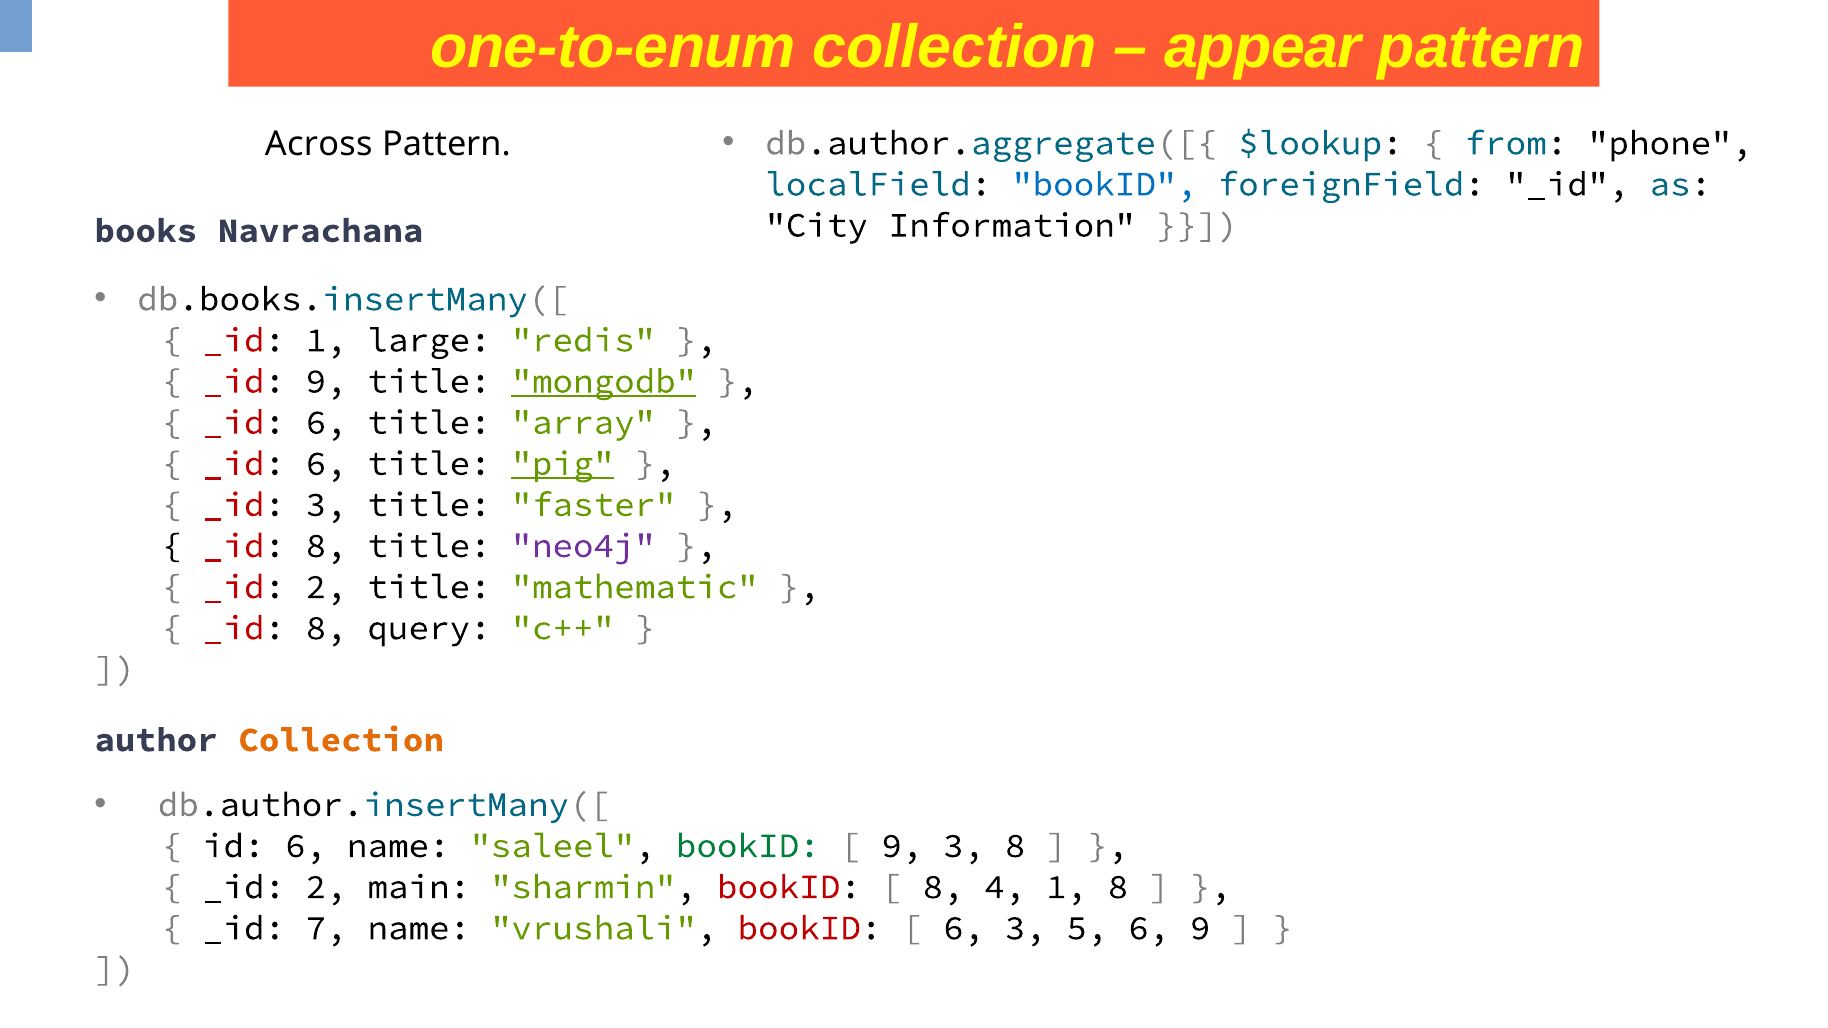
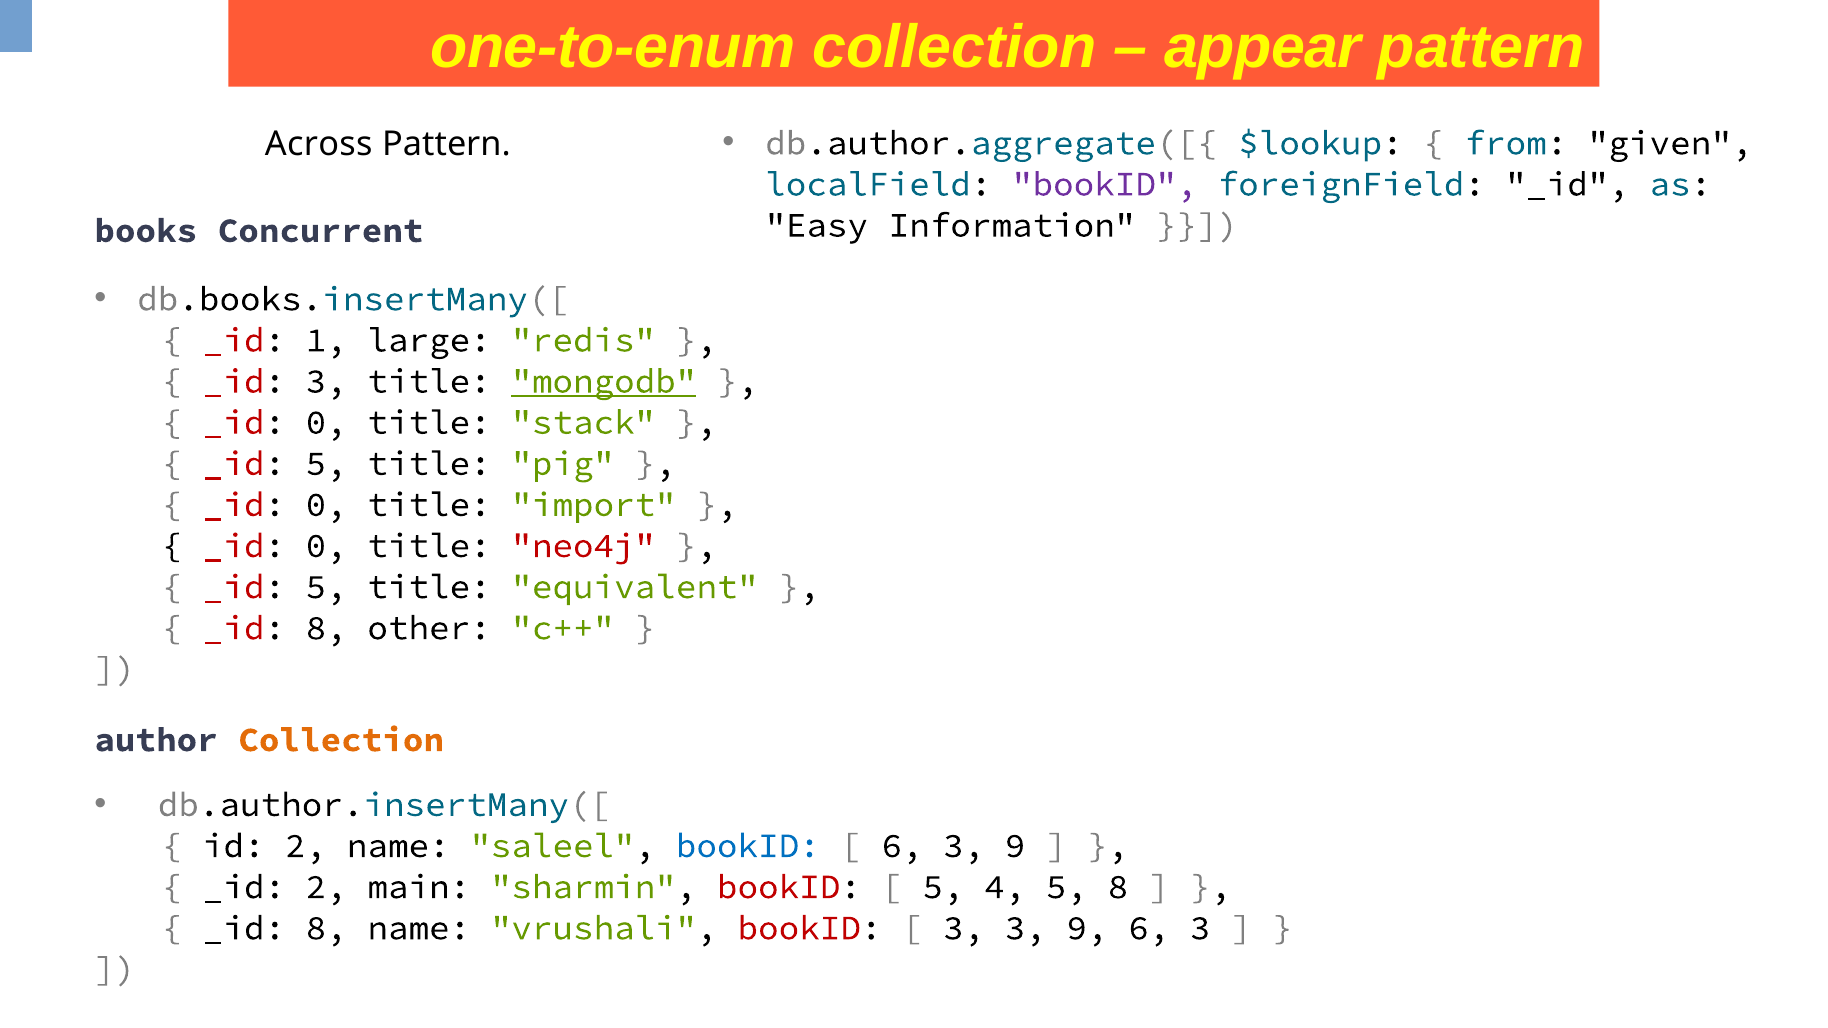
phone: phone -> given (1670, 143)
bookID colour: blue -> purple (1105, 184)
City: City -> Easy (817, 225)
Navrachana: Navrachana -> Concurrent (321, 231)
_id 9: 9 -> 3 (326, 381)
6: 6 -> 0 (326, 422)
array: array -> stack (583, 422)
6: 6 -> 5 (326, 464)
pig underline: present -> none (563, 464)
3: 3 -> 0 (326, 505)
faster: faster -> import (594, 505)
8: 8 -> 0 (326, 546)
neo4j colour: purple -> red (583, 546)
2: 2 -> 5 (326, 587)
mathematic: mathematic -> equivalent (635, 587)
query: query -> other (429, 628)
id 6: 6 -> 2 (306, 846)
bookID colour: green -> blue (748, 846)
9: 9 -> 6 (902, 846)
8: 8 -> 9 (1015, 846)
8: 8 -> 5 (943, 887)
4 1: 1 -> 5 (1067, 887)
7: 7 -> 8 (326, 928)
6: 6 -> 3 (964, 928)
5: 5 -> 9 (1087, 928)
9: 9 -> 3 (1200, 928)
